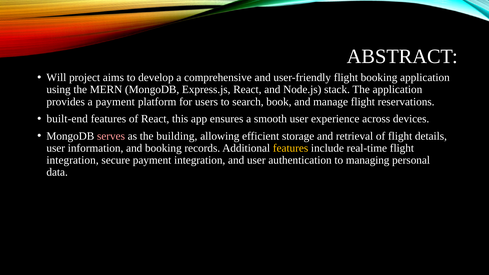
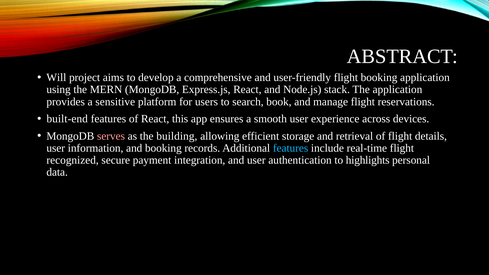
a payment: payment -> sensitive (115, 102)
features colour: yellow -> light blue (291, 148)
integration: integration -> recognized (73, 160)
managing: managing -> highlights (368, 160)
